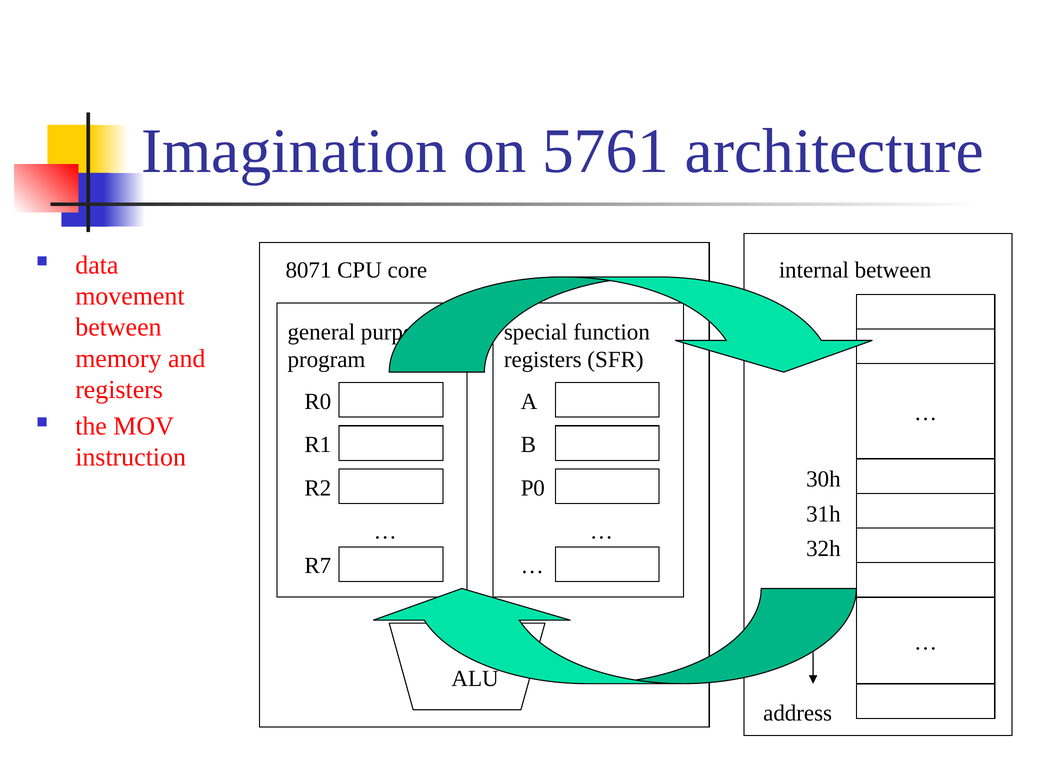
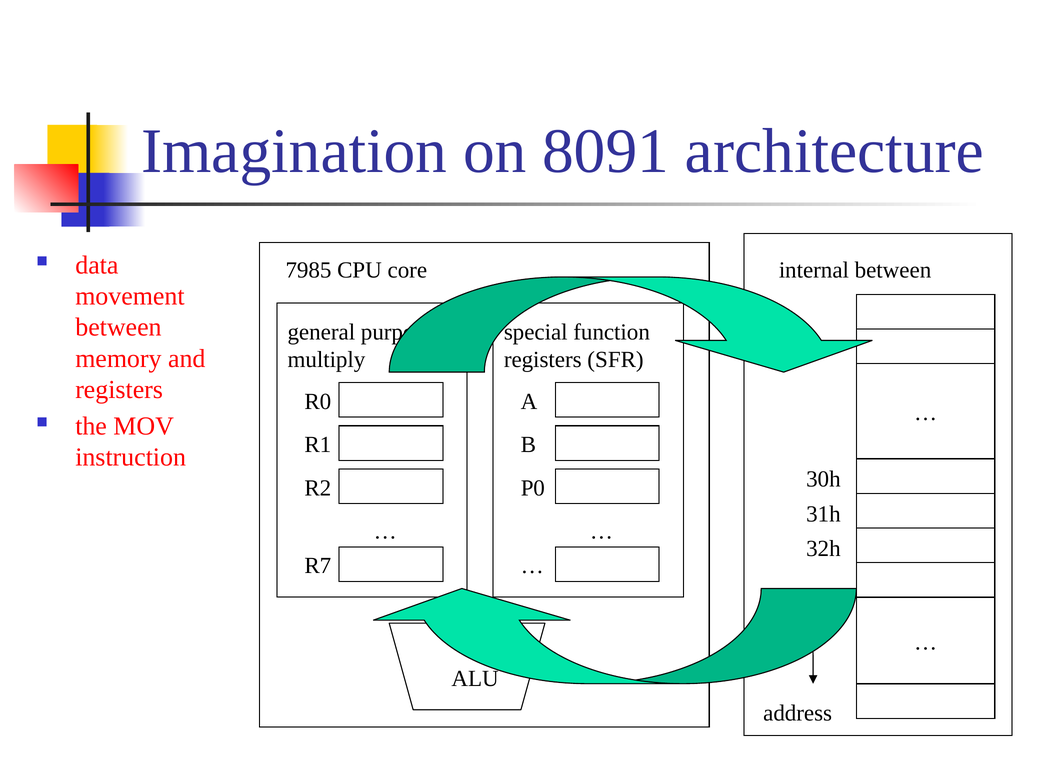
5761: 5761 -> 8091 (606, 151)
8071: 8071 -> 7985 (308, 270)
program: program -> multiply (326, 360)
